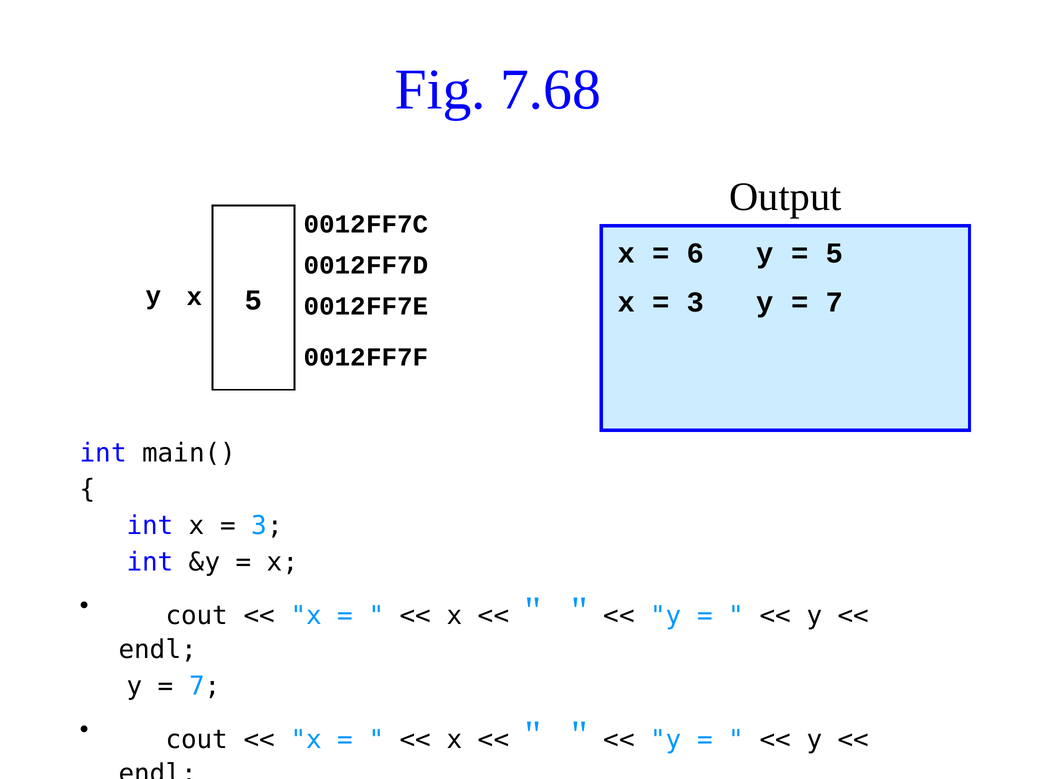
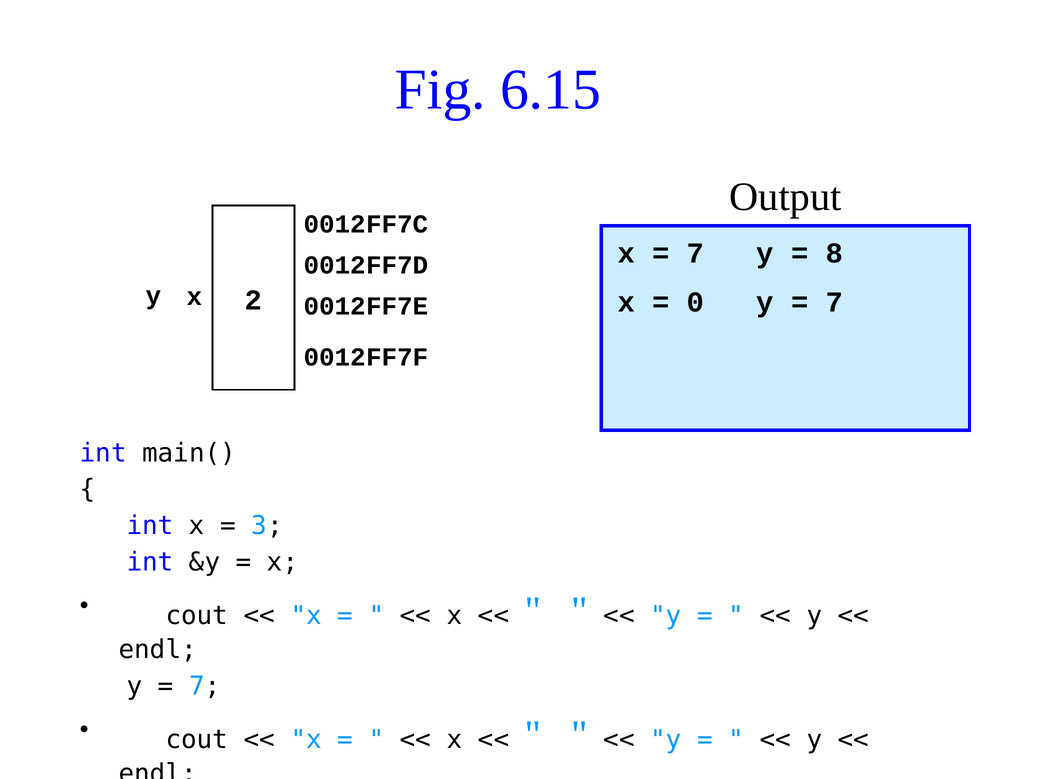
7.68: 7.68 -> 6.15 (551, 90)
6: 6 -> 7 (696, 253)
5: 5 -> 8 (835, 253)
x 5: 5 -> 2 (254, 300)
3: 3 -> 0 (696, 303)
